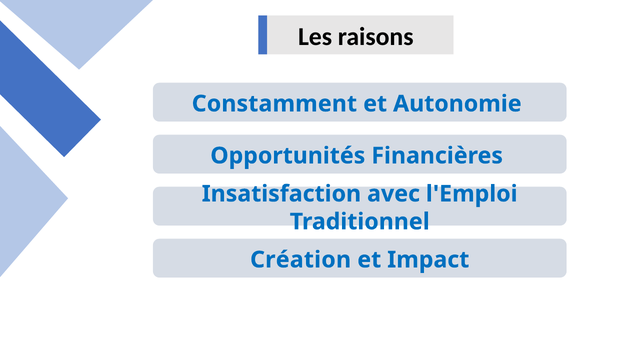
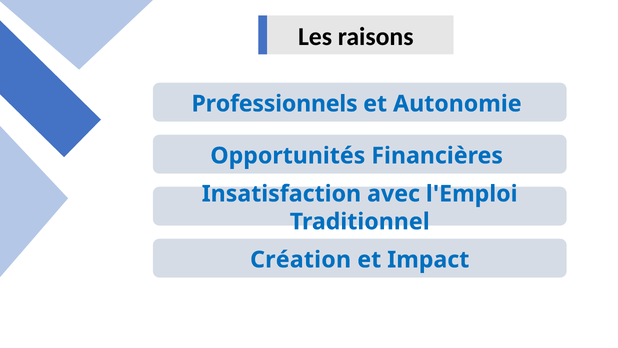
Constamment: Constamment -> Professionnels (275, 104)
